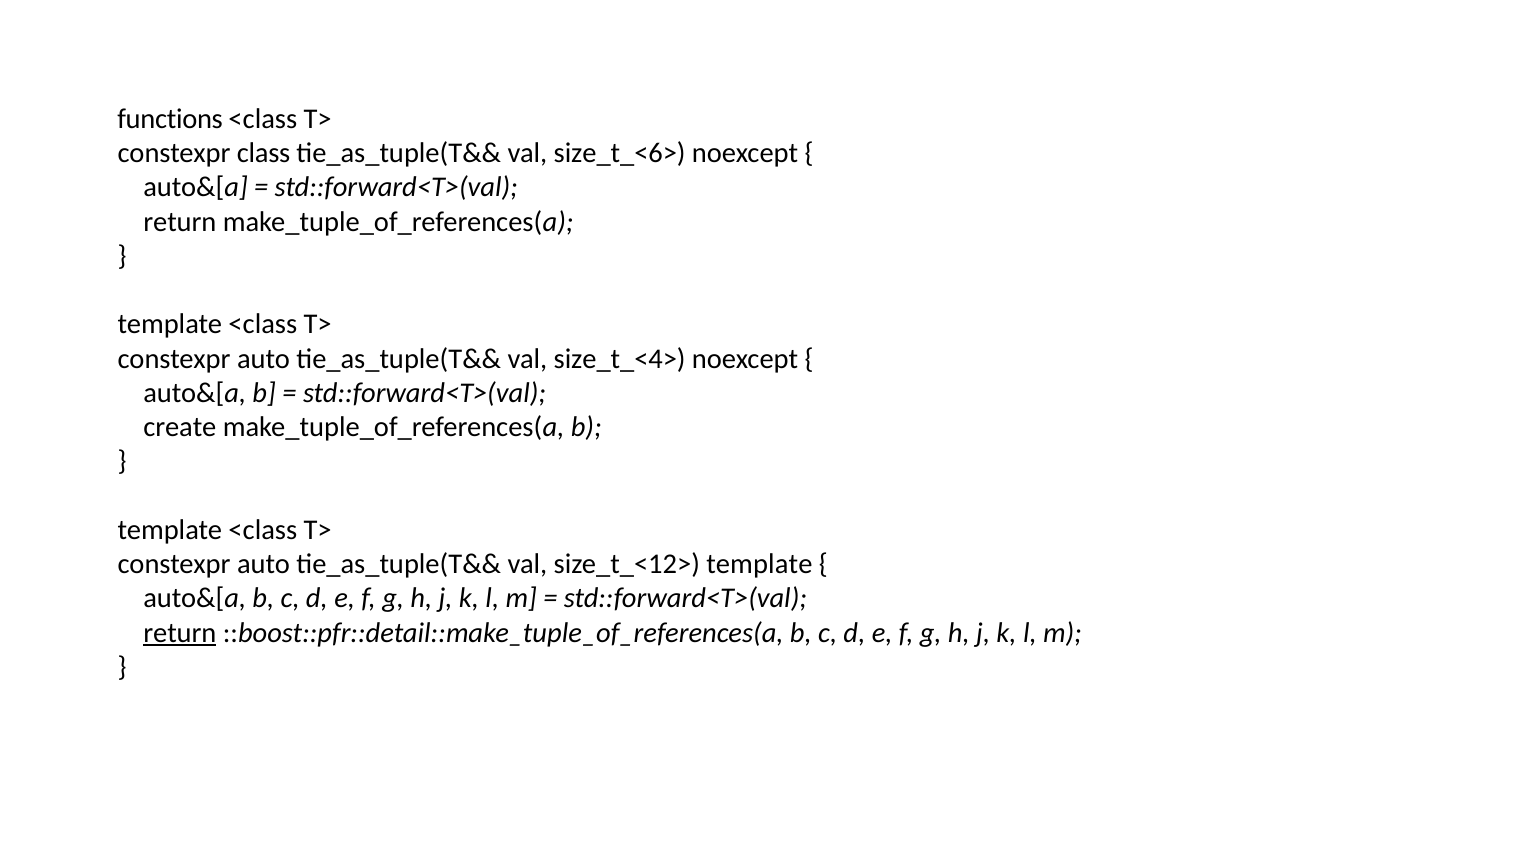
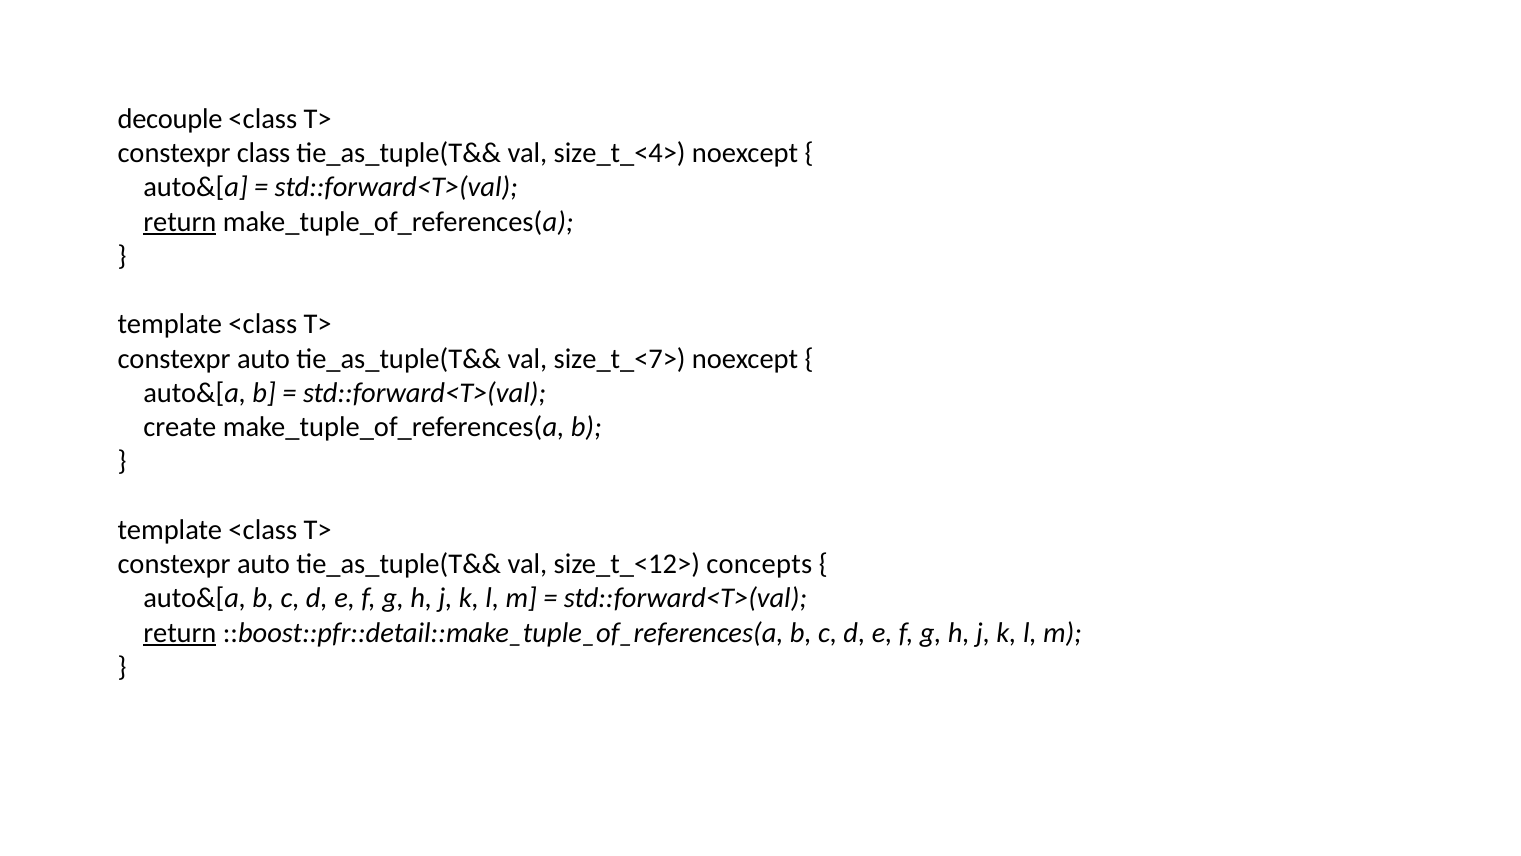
functions: functions -> decouple (170, 119)
size_t_<6>: size_t_<6> -> size_t_<4> (620, 153)
return underline: none -> present (180, 222)
size_t_<4>: size_t_<4> -> size_t_<7> (620, 358)
size_t_<12> template: template -> concepts (759, 564)
